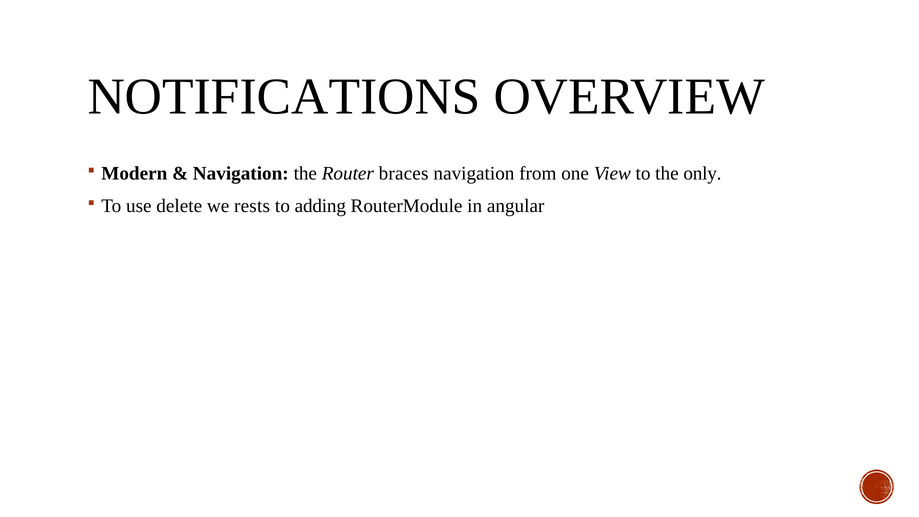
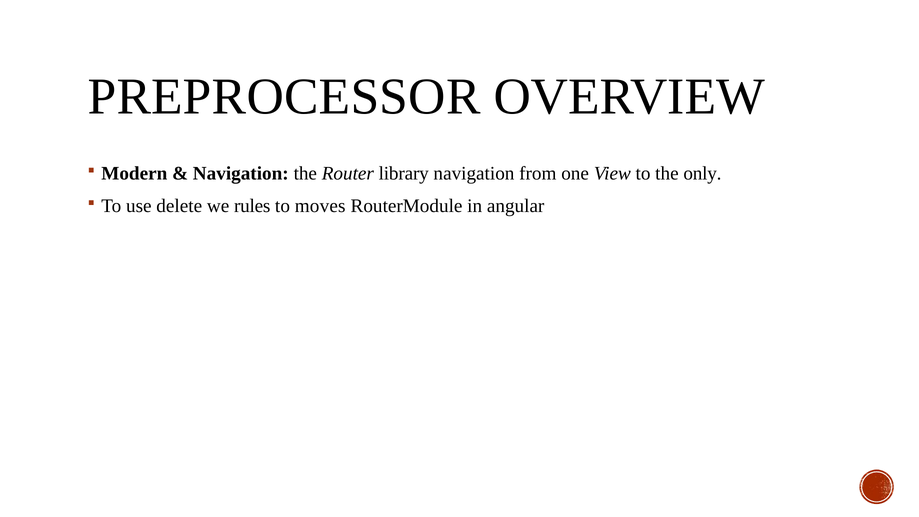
NOTIFICATIONS: NOTIFICATIONS -> PREPROCESSOR (284, 97)
braces: braces -> library (404, 174)
rests: rests -> rules (252, 206)
adding: adding -> moves (320, 206)
